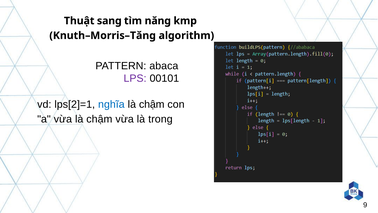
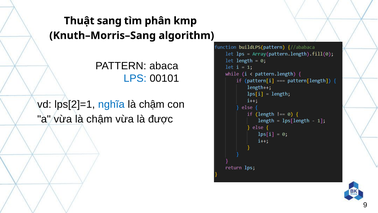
năng: năng -> phân (158, 21)
Knuth–Morris–Tăng: Knuth–Morris–Tăng -> Knuth–Morris–Sang (103, 35)
LPS colour: purple -> blue (135, 78)
trong: trong -> được (161, 119)
